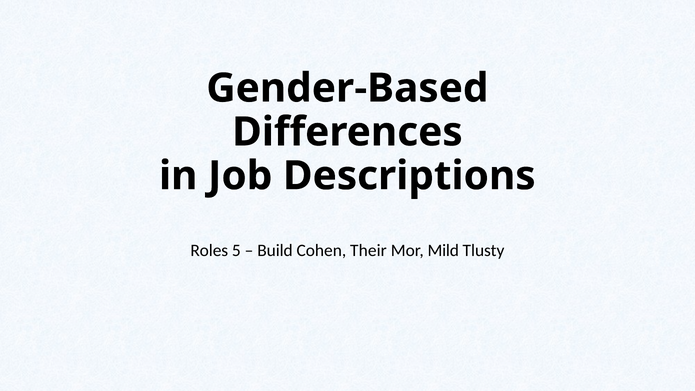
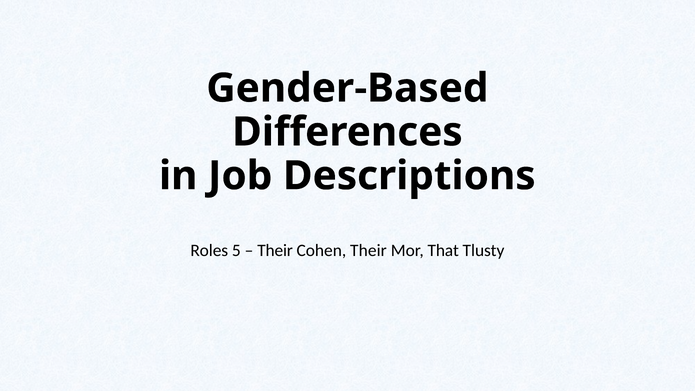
Build: Build -> Their (275, 251)
Mild: Mild -> That (443, 251)
